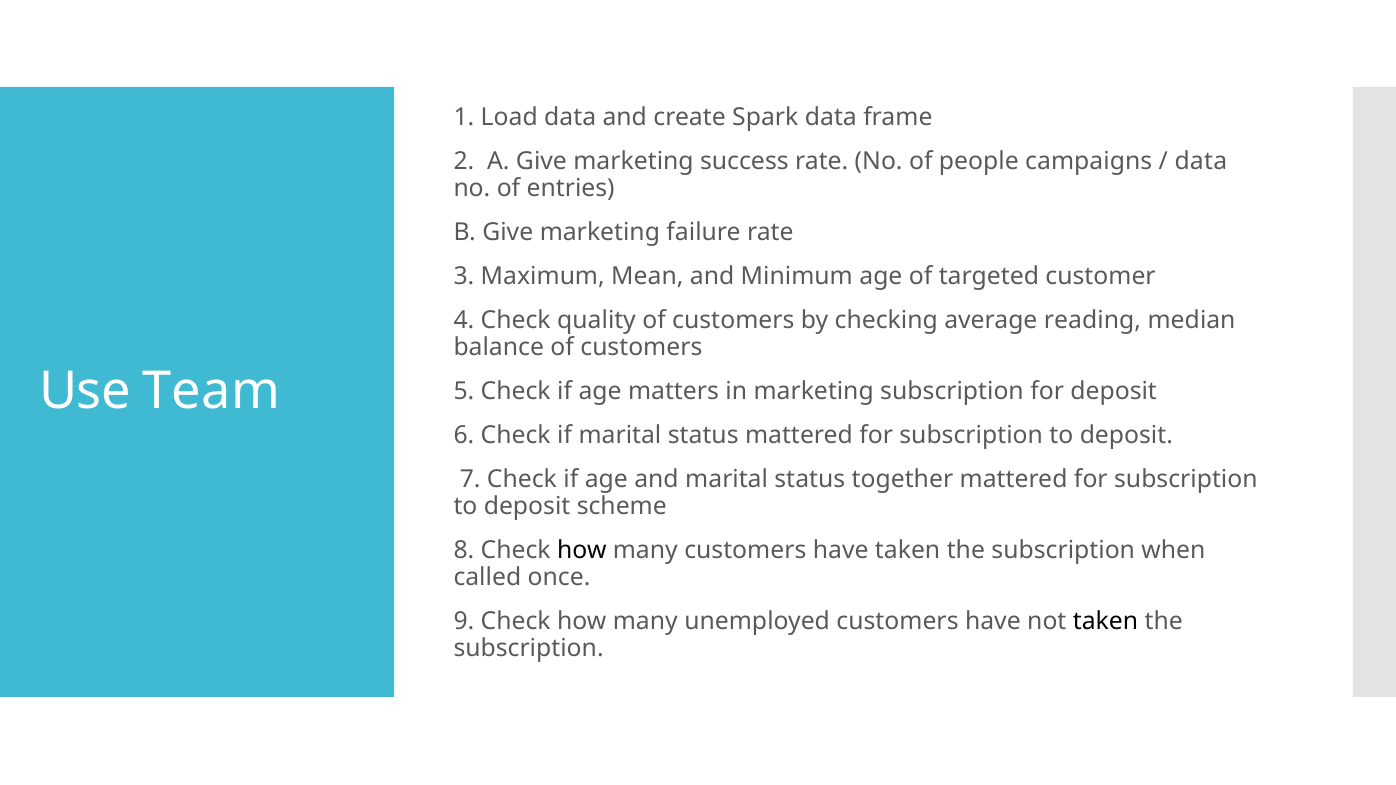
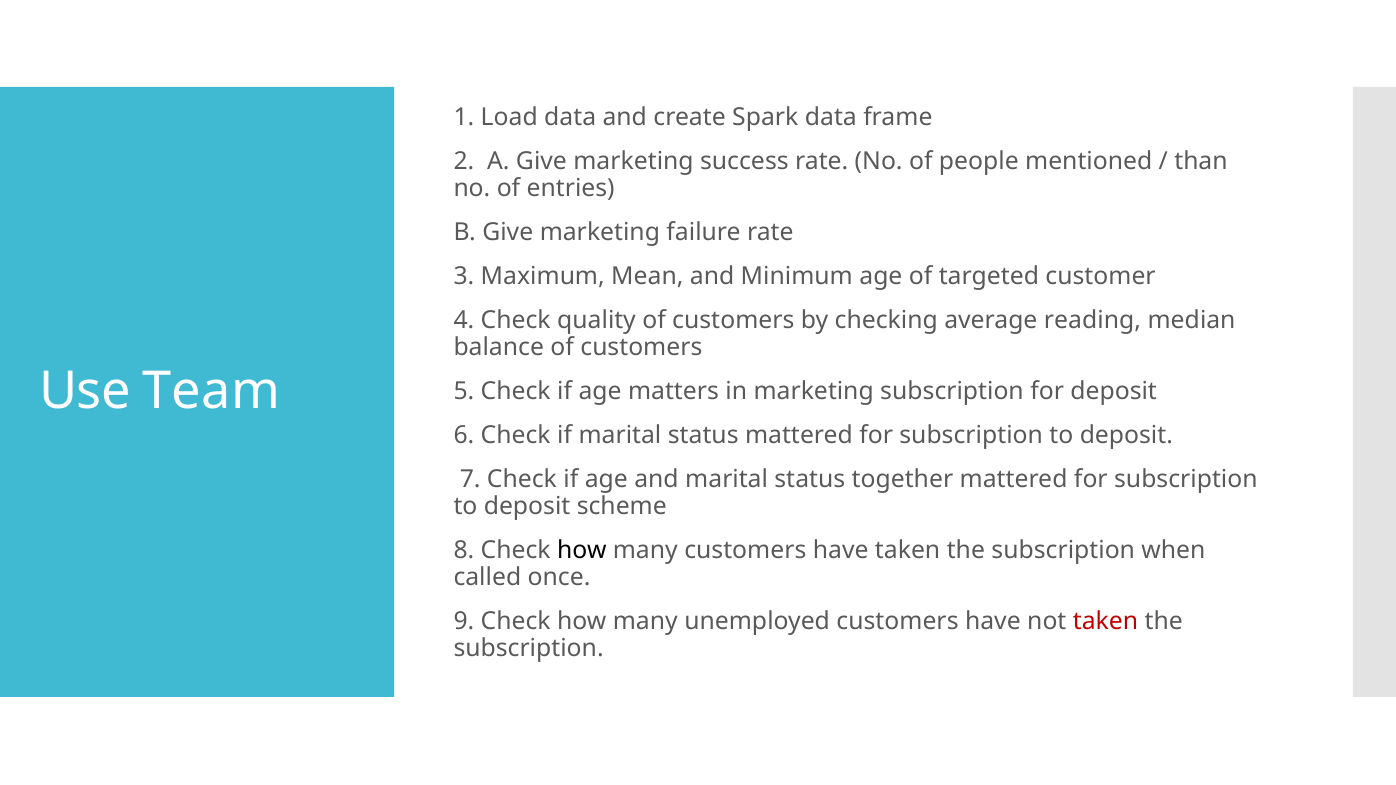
campaigns: campaigns -> mentioned (1089, 161)
data: data -> than (1201, 161)
taken colour: black -> red (1105, 621)
